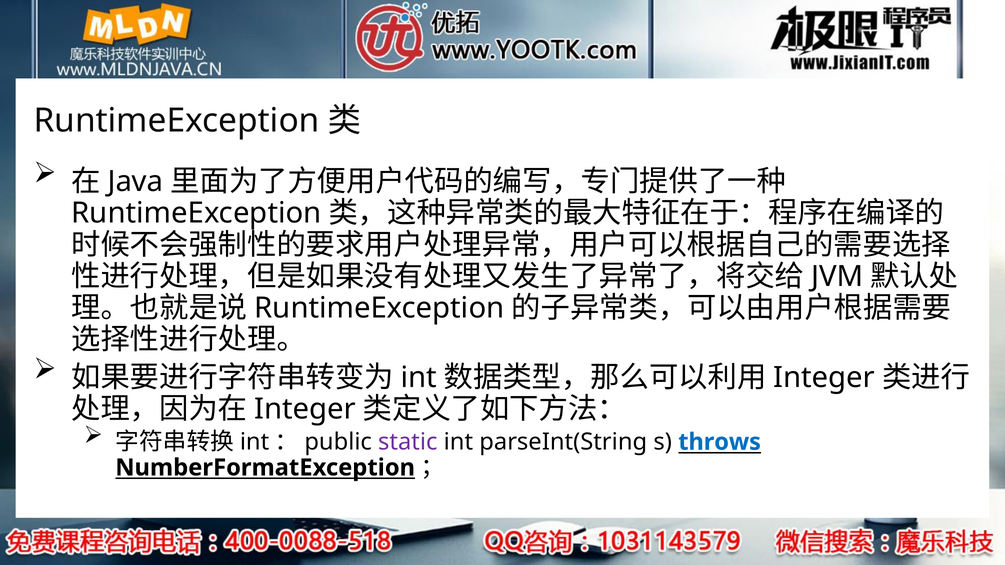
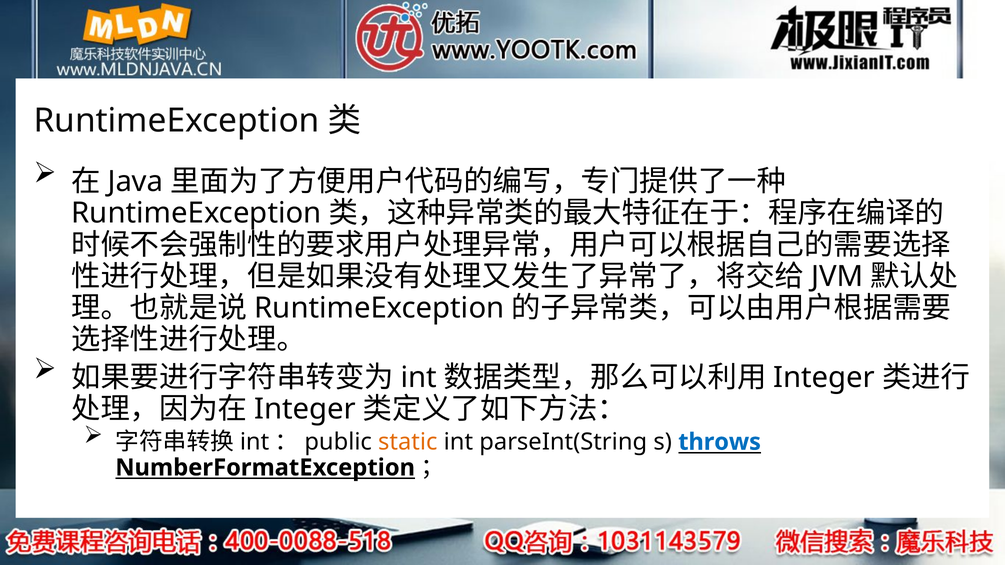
static colour: purple -> orange (408, 442)
